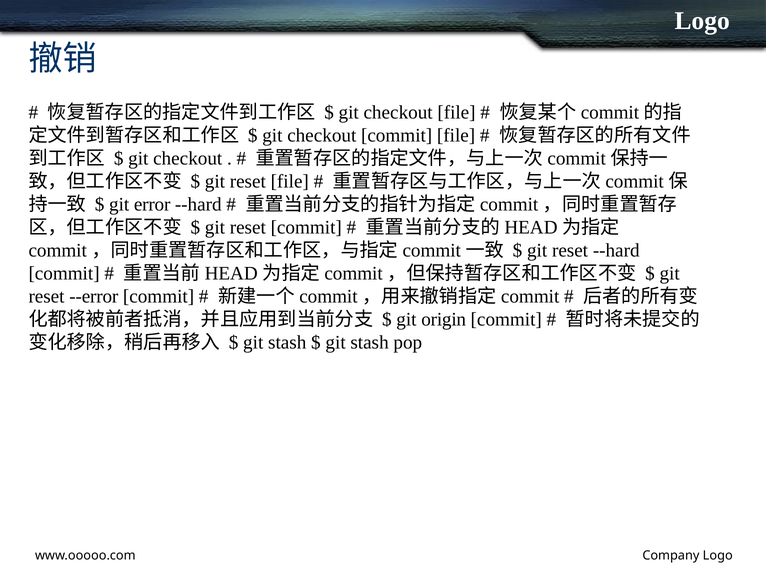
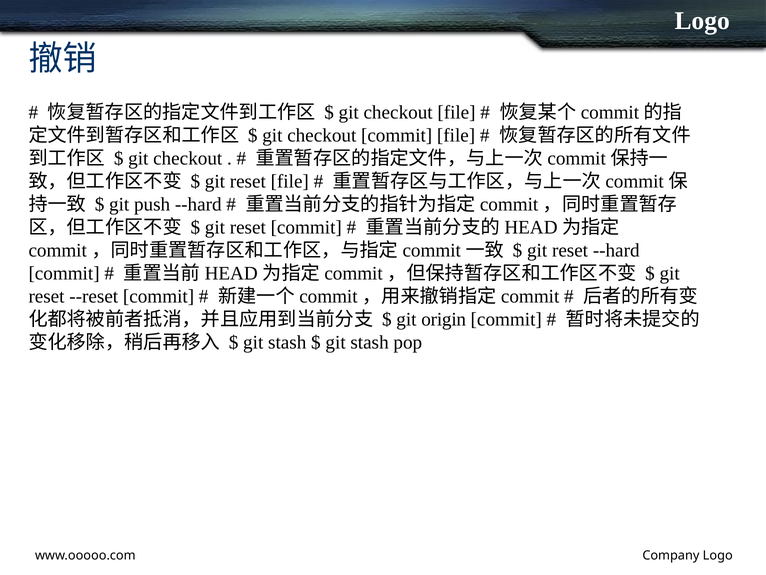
error: error -> push (152, 204)
--error: --error -> --reset (94, 296)
